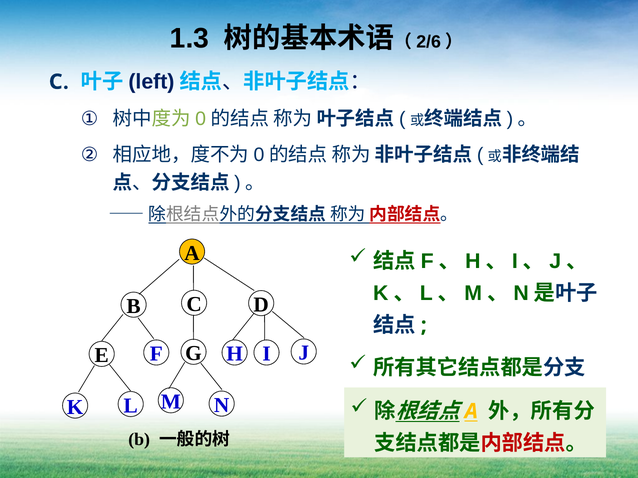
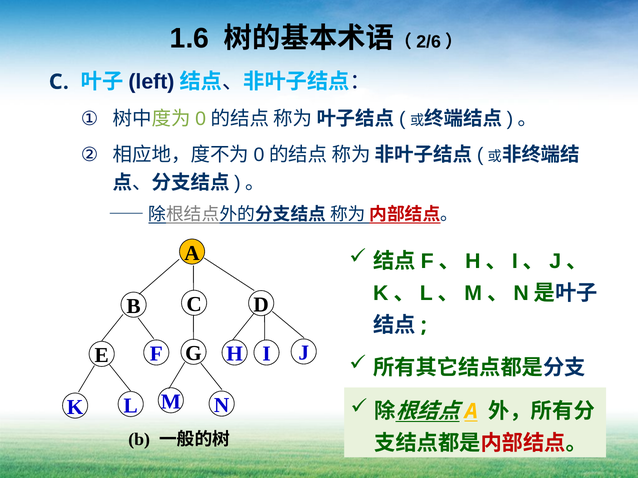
1.3: 1.3 -> 1.6 (189, 38)
